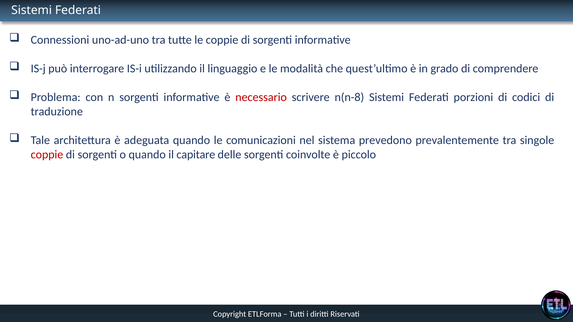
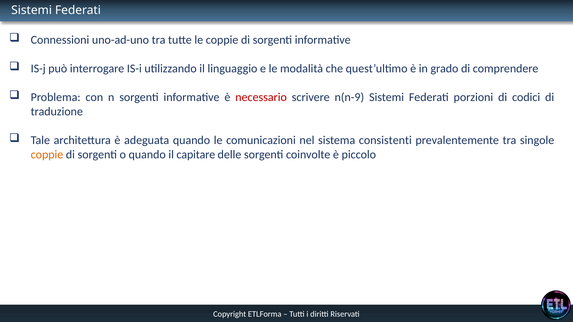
n(n-8: n(n-8 -> n(n-9 (349, 97)
prevedono: prevedono -> consistenti (385, 140)
coppie colour: red -> orange (47, 155)
